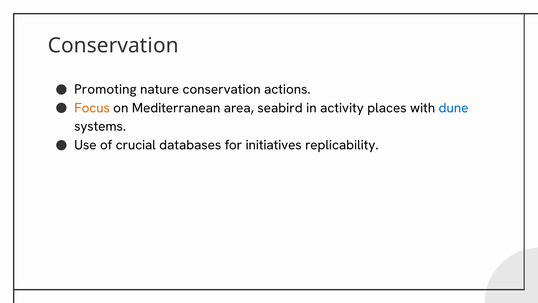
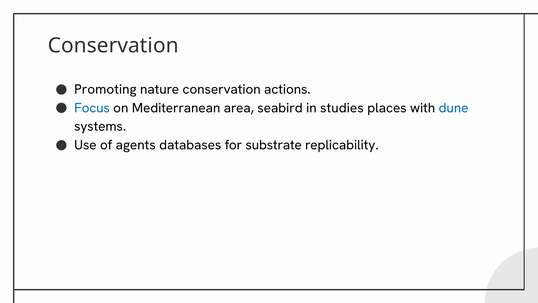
Focus colour: orange -> blue (92, 108)
activity: activity -> studies (342, 108)
crucial: crucial -> agents (136, 145)
initiatives: initiatives -> substrate (274, 145)
